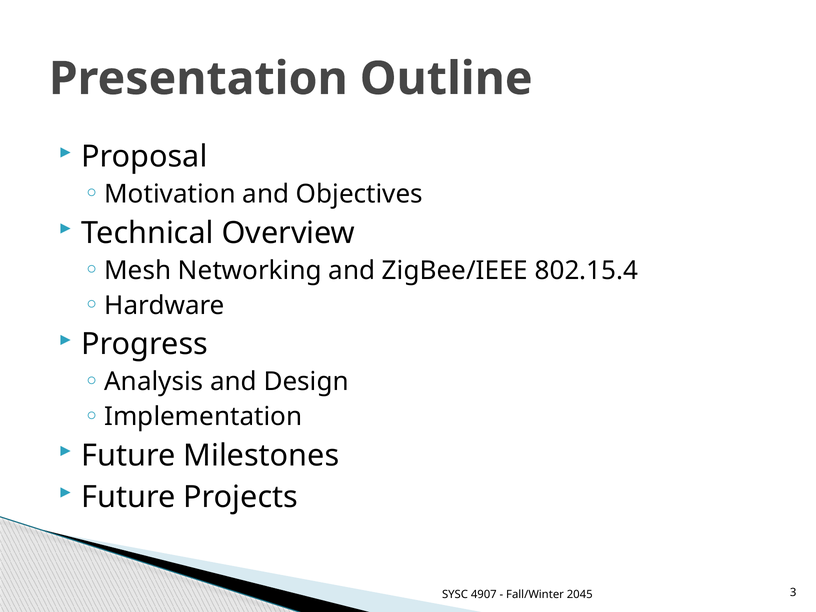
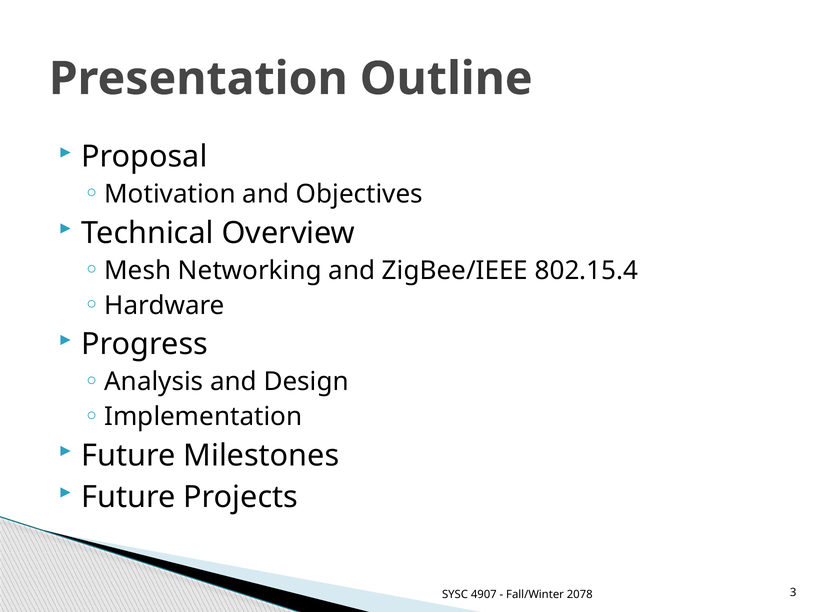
2045: 2045 -> 2078 (580, 594)
